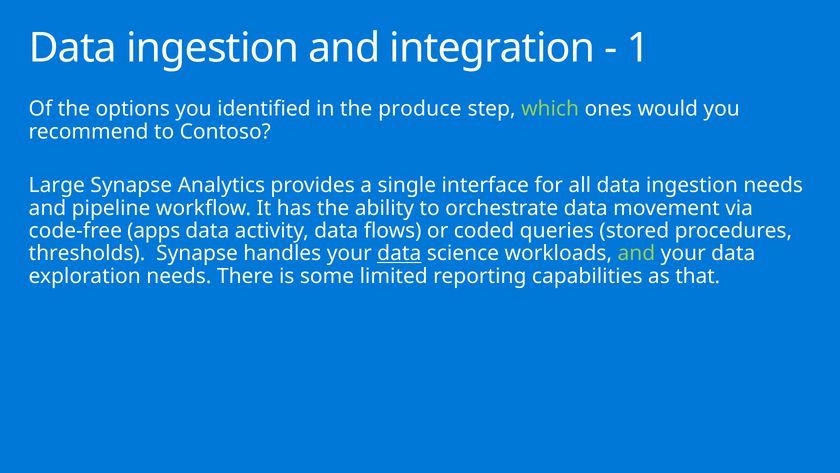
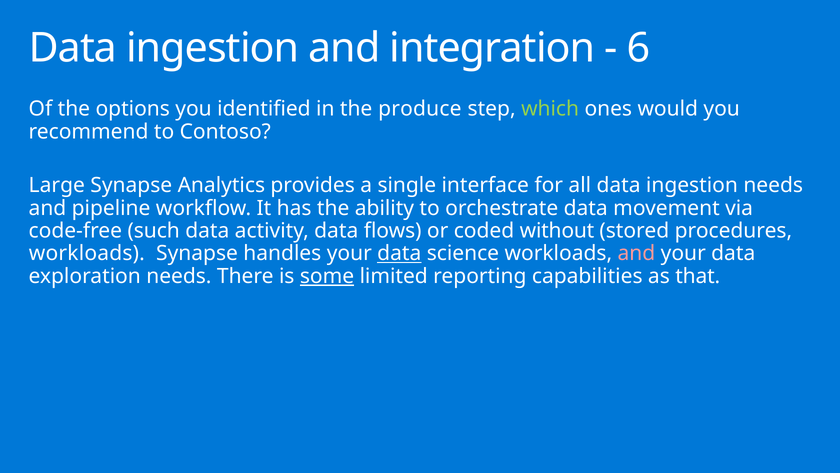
1: 1 -> 6 (638, 48)
apps: apps -> such (154, 231)
queries: queries -> without (557, 231)
thresholds: thresholds -> workloads (87, 253)
and colour: light green -> pink (636, 253)
some underline: none -> present (327, 276)
